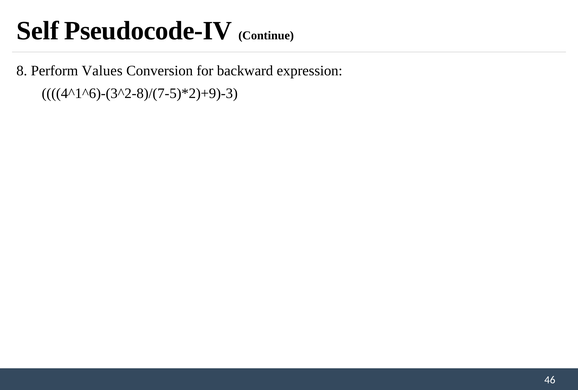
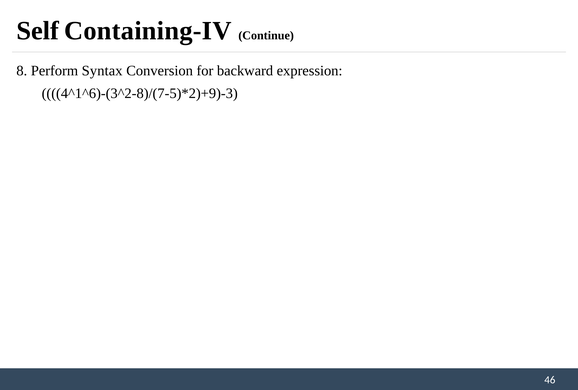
Pseudocode-IV: Pseudocode-IV -> Containing-IV (148, 31)
Values: Values -> Syntax (102, 71)
